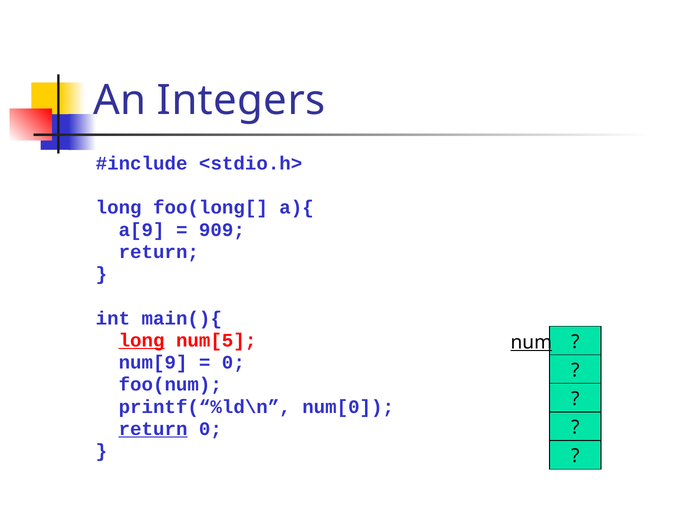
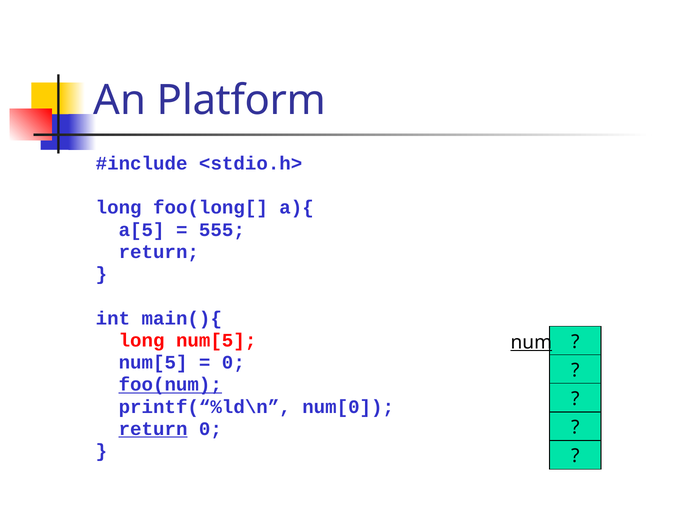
Integers: Integers -> Platform (241, 100)
a[9: a[9 -> a[5 (142, 230)
909: 909 -> 555 (222, 230)
long underline: present -> none (142, 341)
num[9: num[9 -> num[5 (153, 363)
foo(num underline: none -> present (170, 385)
